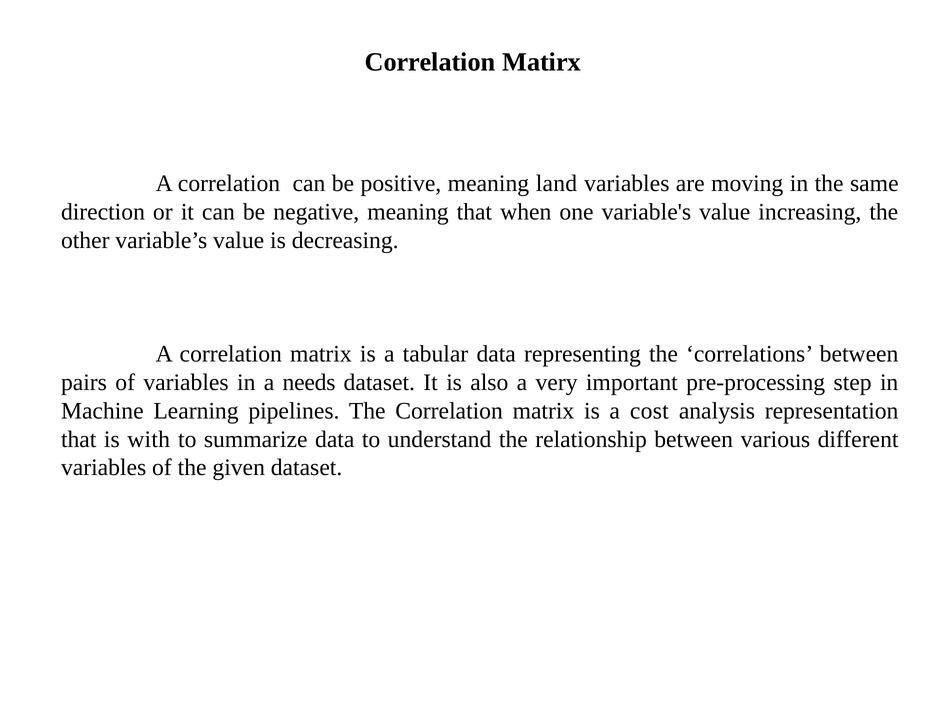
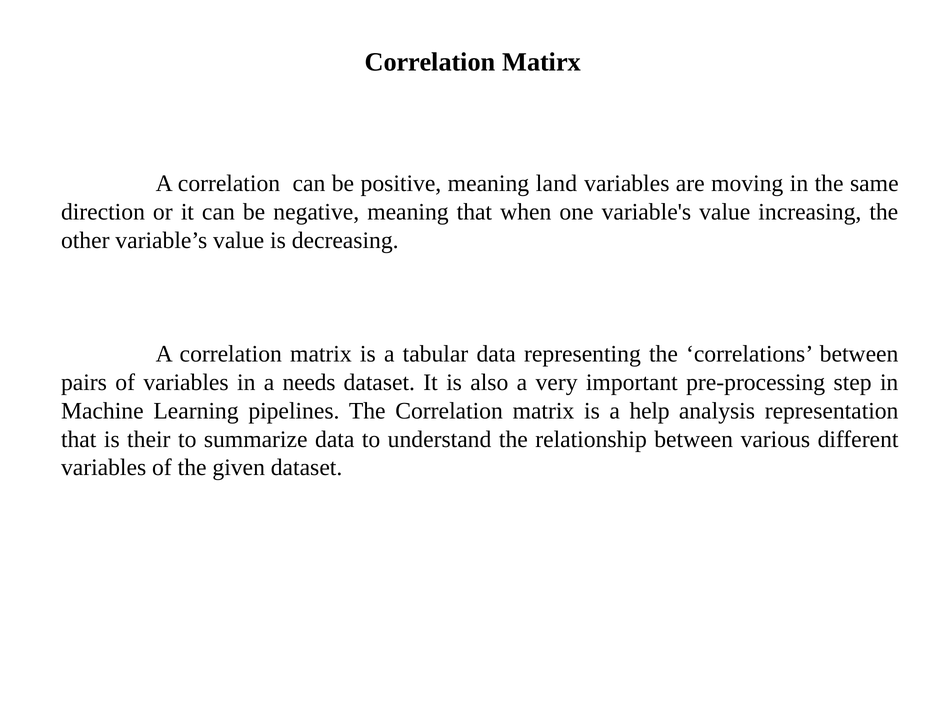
cost: cost -> help (650, 411)
with: with -> their (149, 439)
